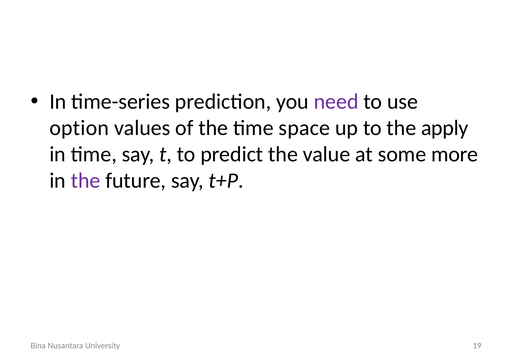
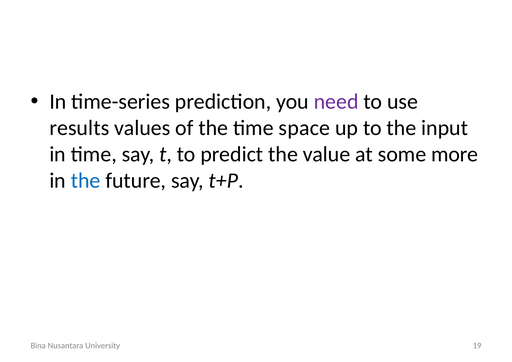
option: option -> results (79, 128)
apply: apply -> input (445, 128)
the colour: purple -> blue (86, 181)
